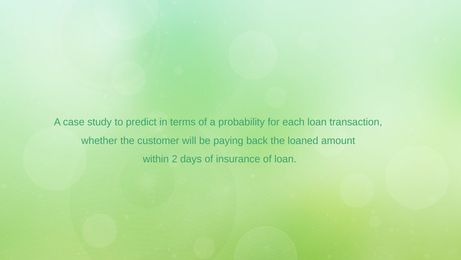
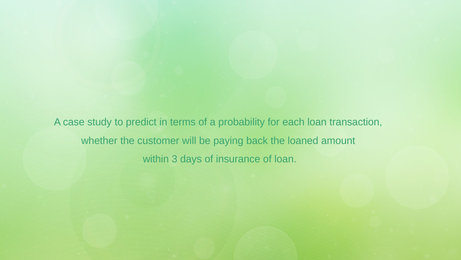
2: 2 -> 3 (175, 159)
